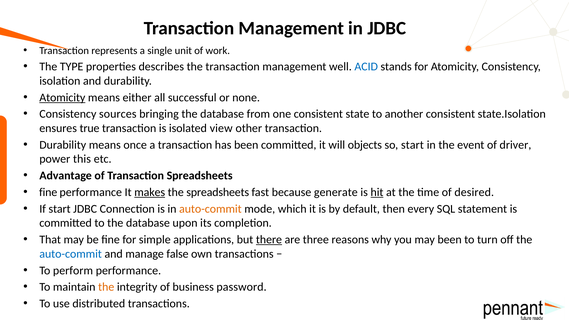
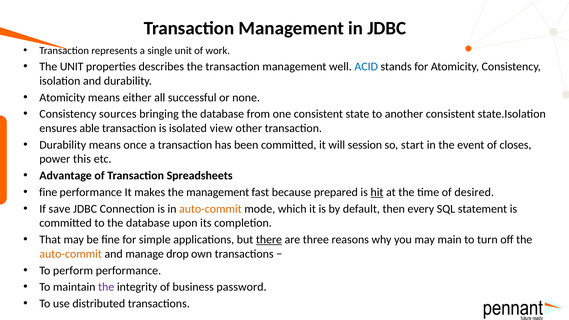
The TYPE: TYPE -> UNIT (72, 67)
Atomicity underline: present -> none (62, 97)
true: true -> able (90, 128)
objects: objects -> session (365, 145)
driver: driver -> closes (515, 145)
makes underline: present -> none (150, 192)
the spreadsheets: spreadsheets -> management (218, 192)
generate: generate -> prepared (336, 192)
If start: start -> save (59, 209)
may been: been -> main (450, 240)
auto-commit colour: blue -> orange (71, 254)
false: false -> drop (178, 254)
the colour: orange -> purple (106, 287)
